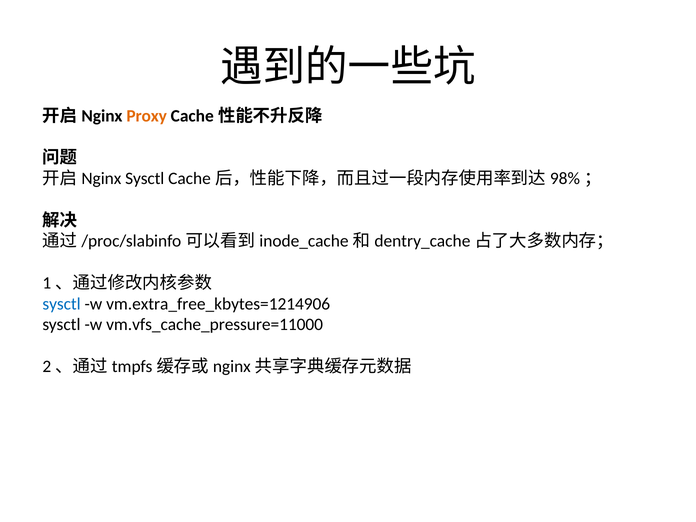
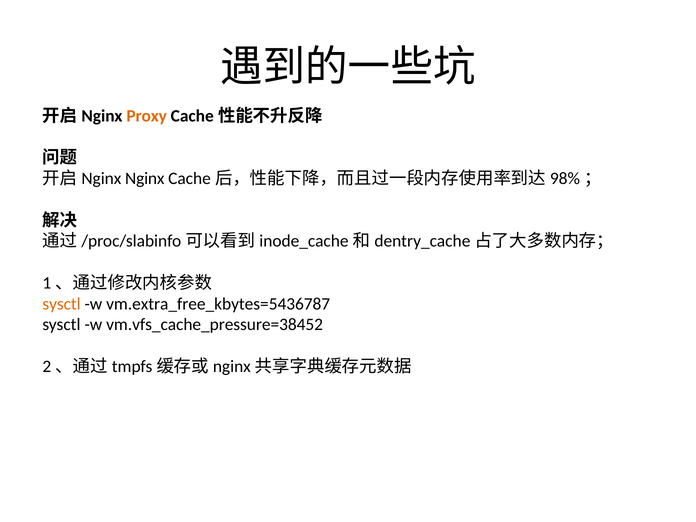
Sysctl: Sysctl -> Nginx (145, 179)
sysctl colour: blue -> orange (62, 304)
vm.extra_free_kbytes=1214906: vm.extra_free_kbytes=1214906 -> vm.extra_free_kbytes=5436787 (218, 304)
vm.vfs_cache_pressure=11000: vm.vfs_cache_pressure=11000 -> vm.vfs_cache_pressure=38452 (215, 325)
